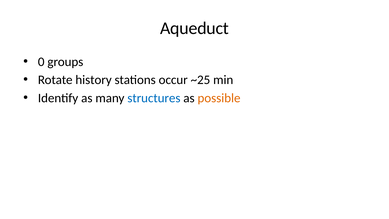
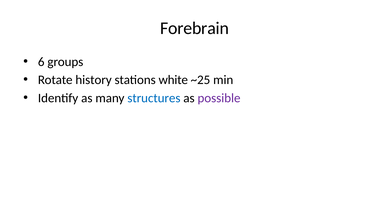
Aqueduct: Aqueduct -> Forebrain (195, 28)
0: 0 -> 6 (41, 62)
occur: occur -> white (173, 80)
possible colour: orange -> purple (219, 98)
